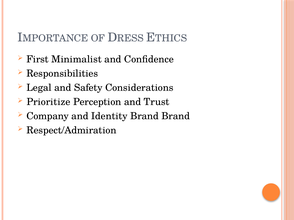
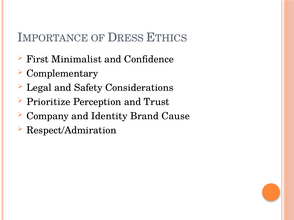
Responsibilities: Responsibilities -> Complementary (62, 74)
Brand Brand: Brand -> Cause (176, 116)
